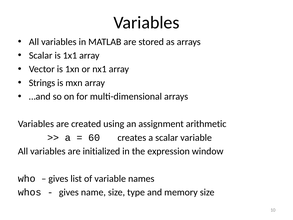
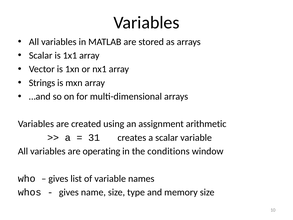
60: 60 -> 31 (94, 137)
initialized: initialized -> operating (101, 151)
expression: expression -> conditions (168, 151)
